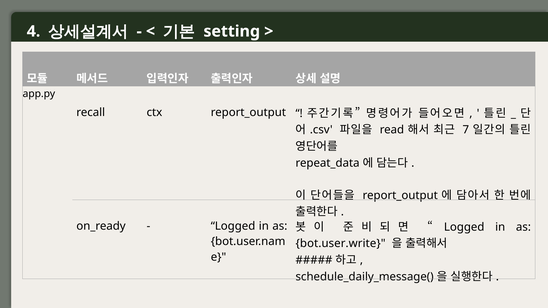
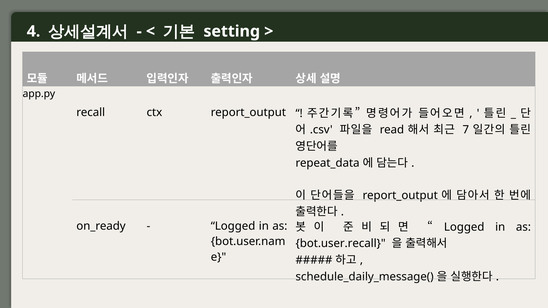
bot.user.write: bot.user.write -> bot.user.recall (341, 244)
